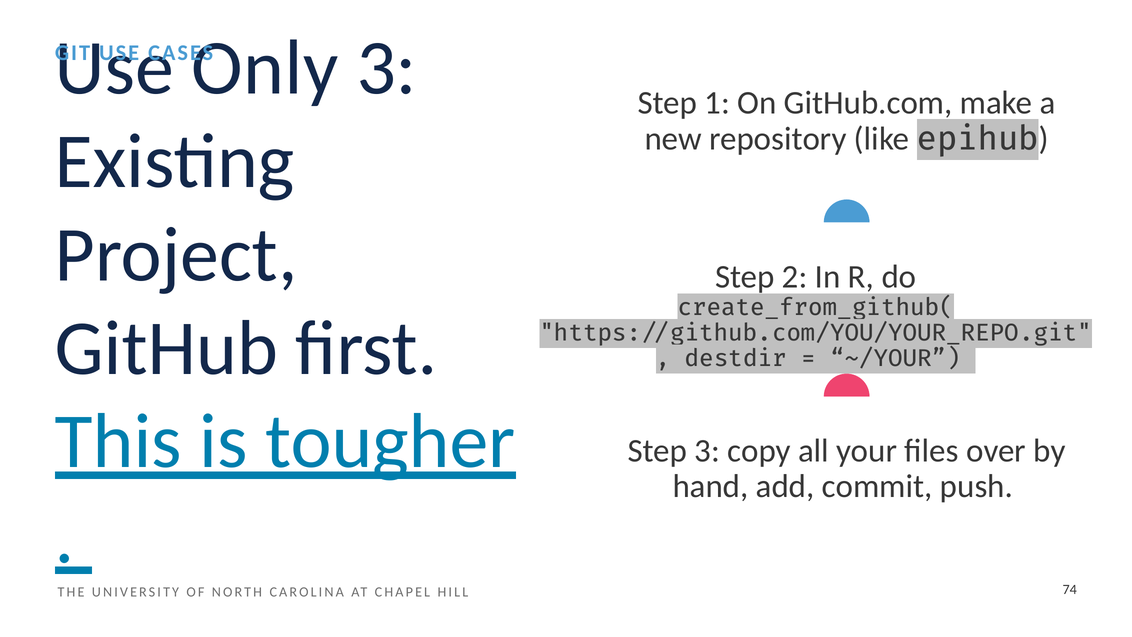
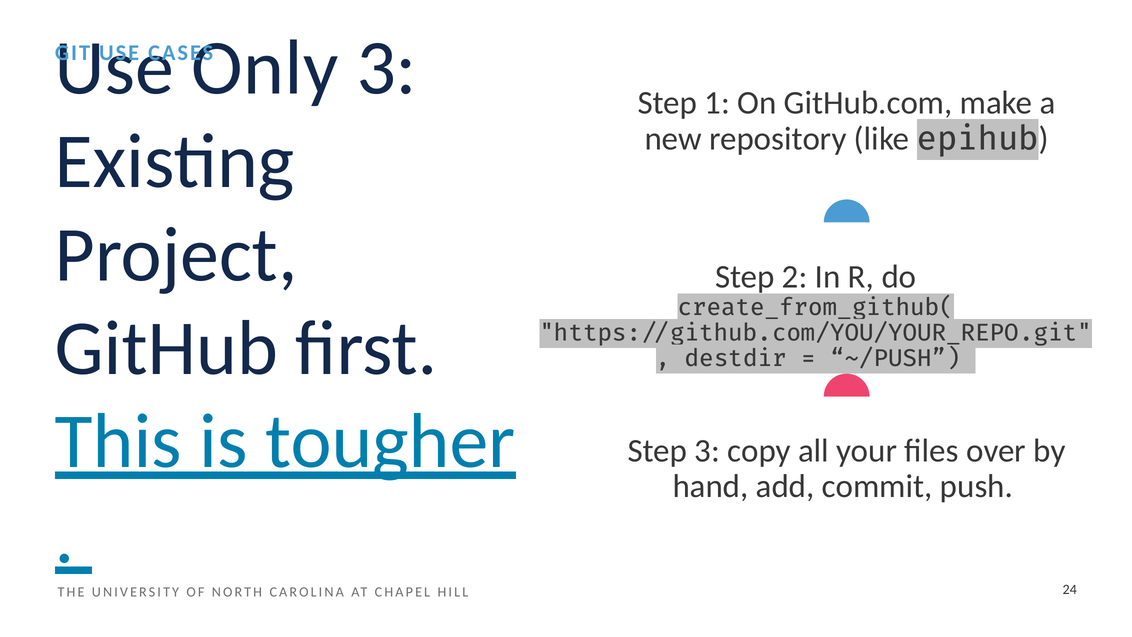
~/YOUR: ~/YOUR -> ~/PUSH (896, 358)
74: 74 -> 24 (1070, 589)
